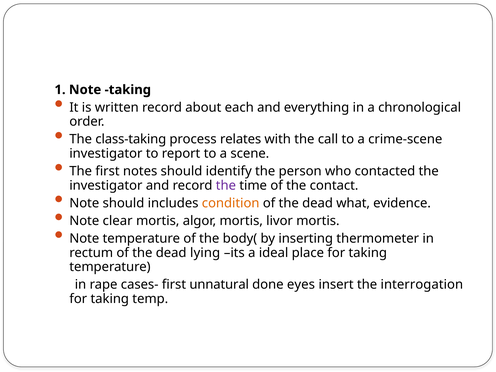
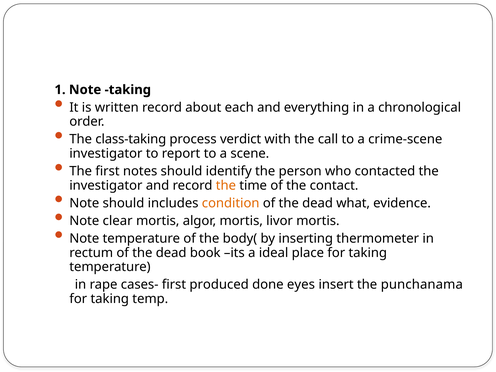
relates: relates -> verdict (241, 139)
the colour: purple -> orange (226, 185)
lying: lying -> book (205, 253)
unnatural: unnatural -> produced (219, 285)
interrogation: interrogation -> punchanama (422, 285)
